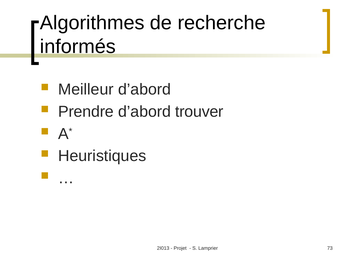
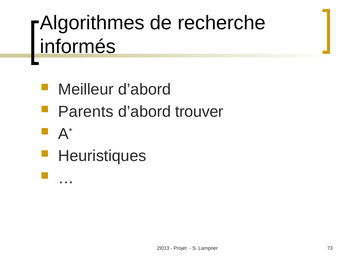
Prendre: Prendre -> Parents (86, 112)
